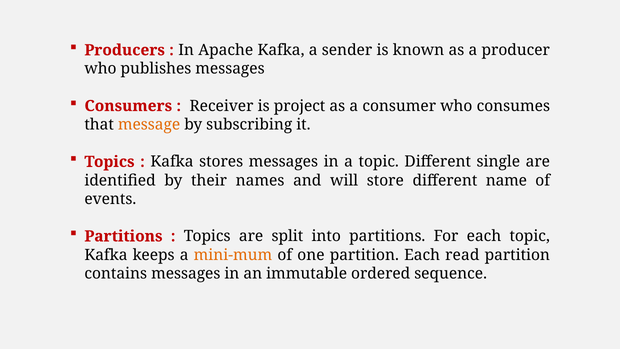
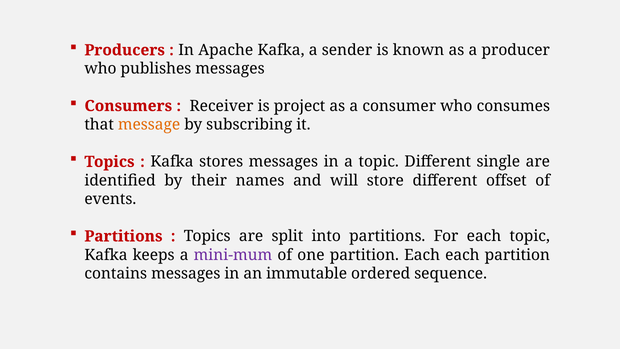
name: name -> offset (506, 180)
mini-mum colour: orange -> purple (233, 255)
Each read: read -> each (462, 255)
